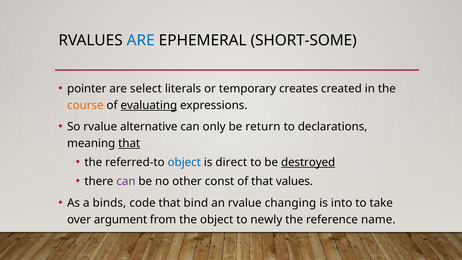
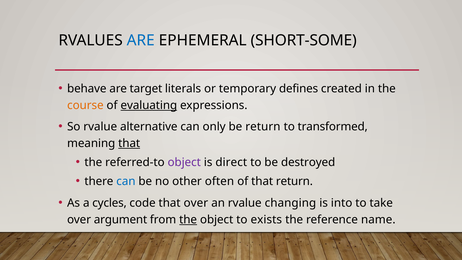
pointer: pointer -> behave (87, 89)
select: select -> target (146, 89)
creates: creates -> defines (299, 89)
declarations: declarations -> transformed (333, 127)
object colour: blue -> purple (184, 162)
destroyed underline: present -> none (308, 162)
can colour: purple -> blue (126, 181)
const: const -> often (219, 181)
that values: values -> return (294, 181)
binds: binds -> cycles (110, 203)
that bind: bind -> over (196, 203)
the underline: none -> present (188, 219)
newly: newly -> exists (266, 219)
